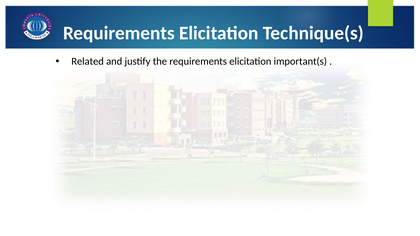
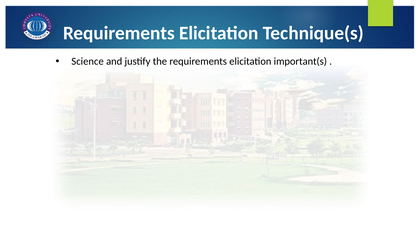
Related: Related -> Science (88, 61)
